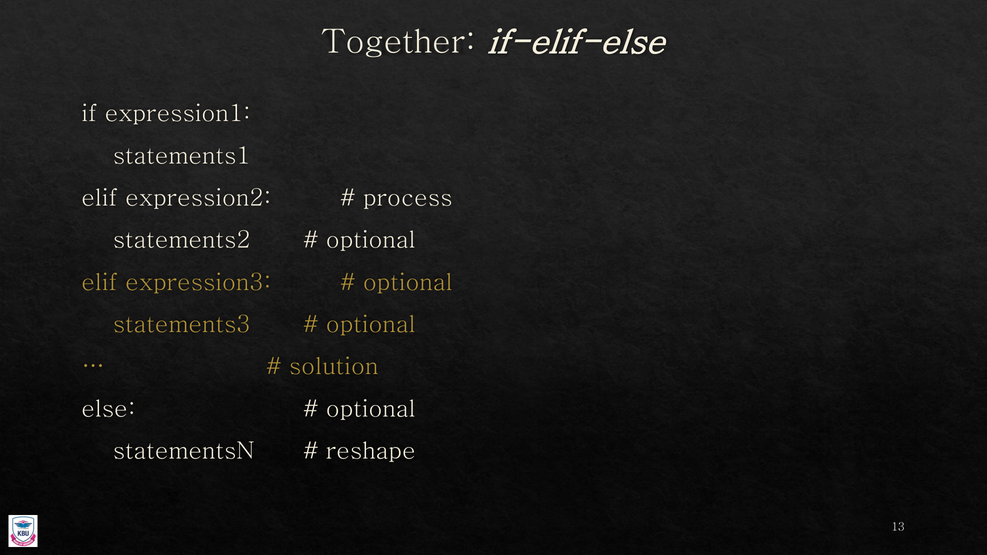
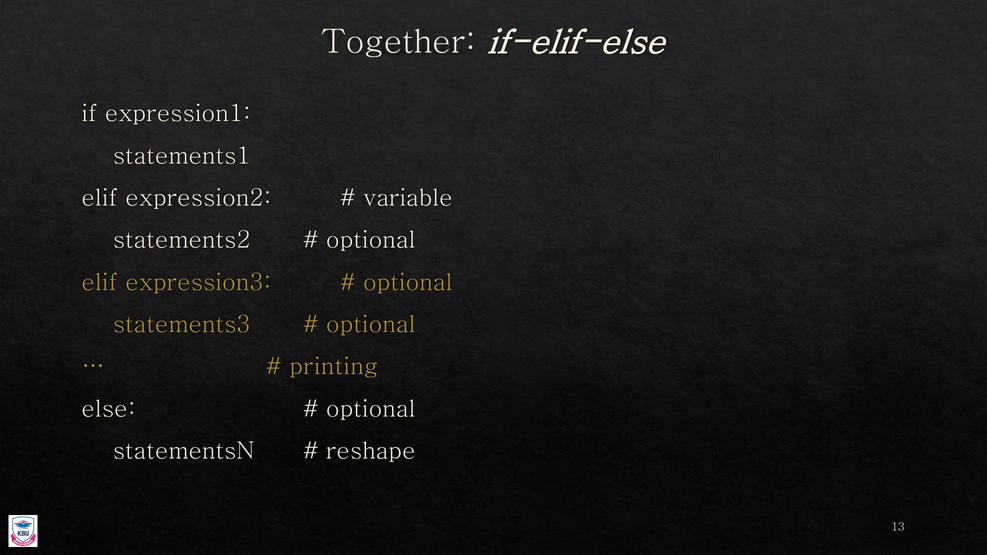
process: process -> variable (408, 198)
solution: solution -> printing (334, 367)
